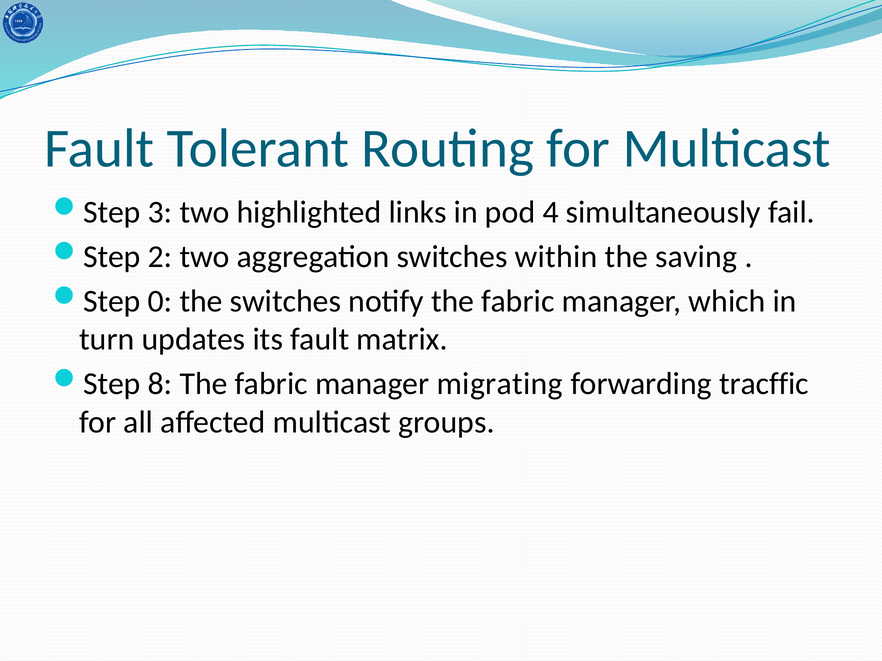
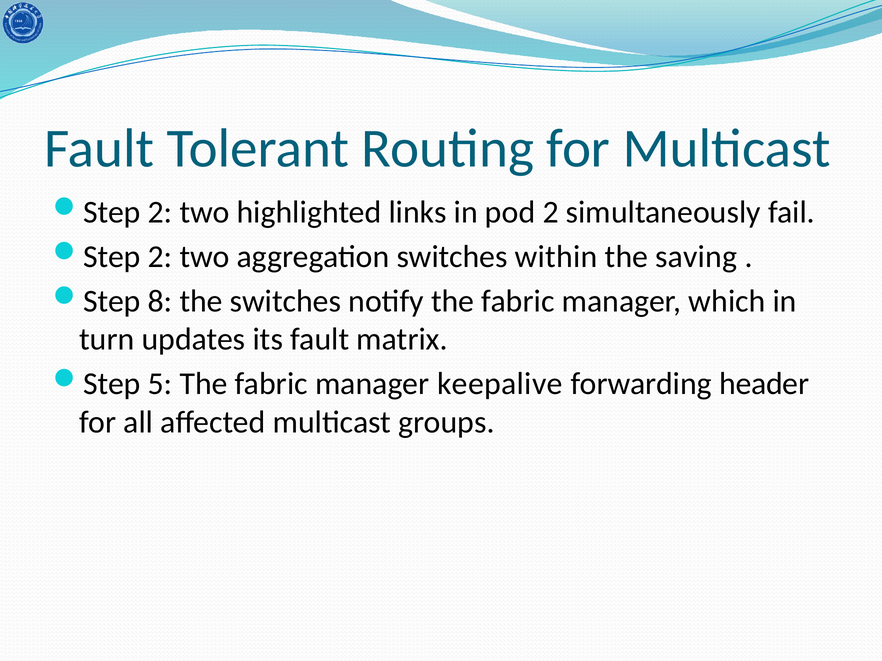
3: 3 -> 2 (160, 212)
pod 4: 4 -> 2 (551, 212)
0: 0 -> 8 (160, 301)
8: 8 -> 5 (160, 384)
migrating: migrating -> keepalive (500, 384)
tracffic: tracffic -> header (764, 384)
